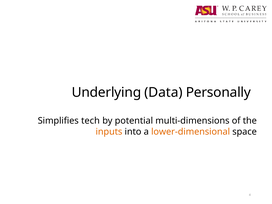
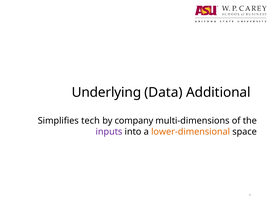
Personally: Personally -> Additional (218, 92)
potential: potential -> company (134, 121)
inputs colour: orange -> purple (109, 132)
